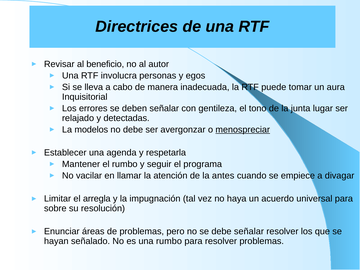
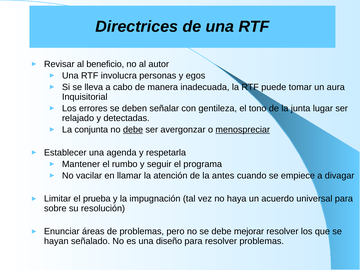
modelos: modelos -> conjunta (91, 130)
debe underline: none -> present (133, 130)
arregla: arregla -> prueba (97, 199)
debe señalar: señalar -> mejorar (249, 232)
una rumbo: rumbo -> diseño (169, 241)
